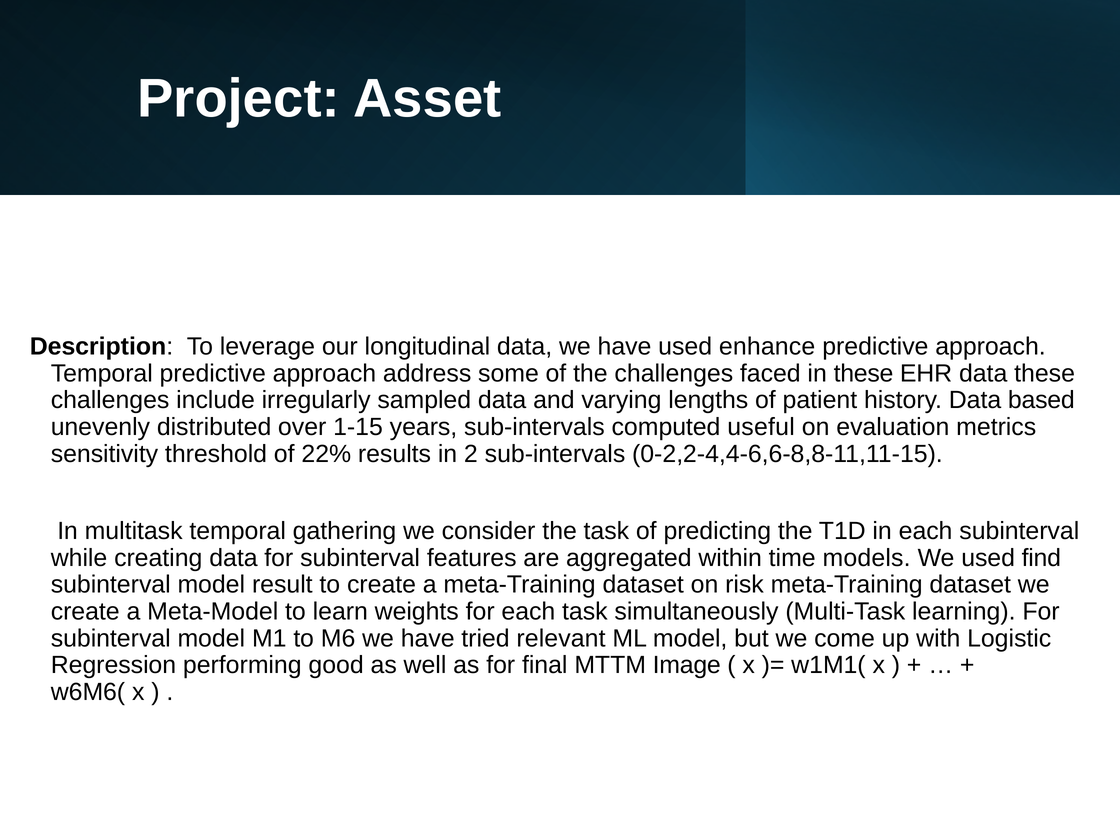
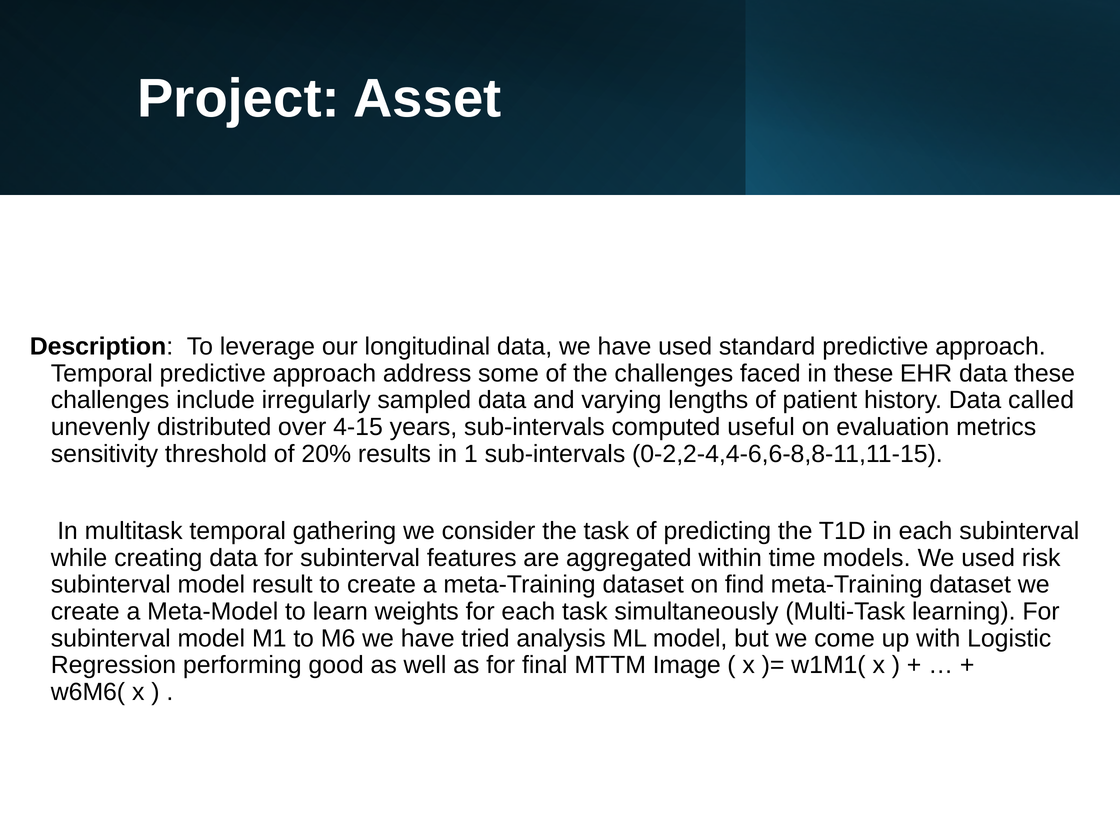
enhance: enhance -> standard (767, 346)
based: based -> called (1041, 400)
1-15: 1-15 -> 4-15 (358, 427)
22%: 22% -> 20% (326, 454)
2: 2 -> 1 (471, 454)
find: find -> risk (1041, 558)
risk: risk -> find (745, 585)
relevant: relevant -> analysis (561, 638)
